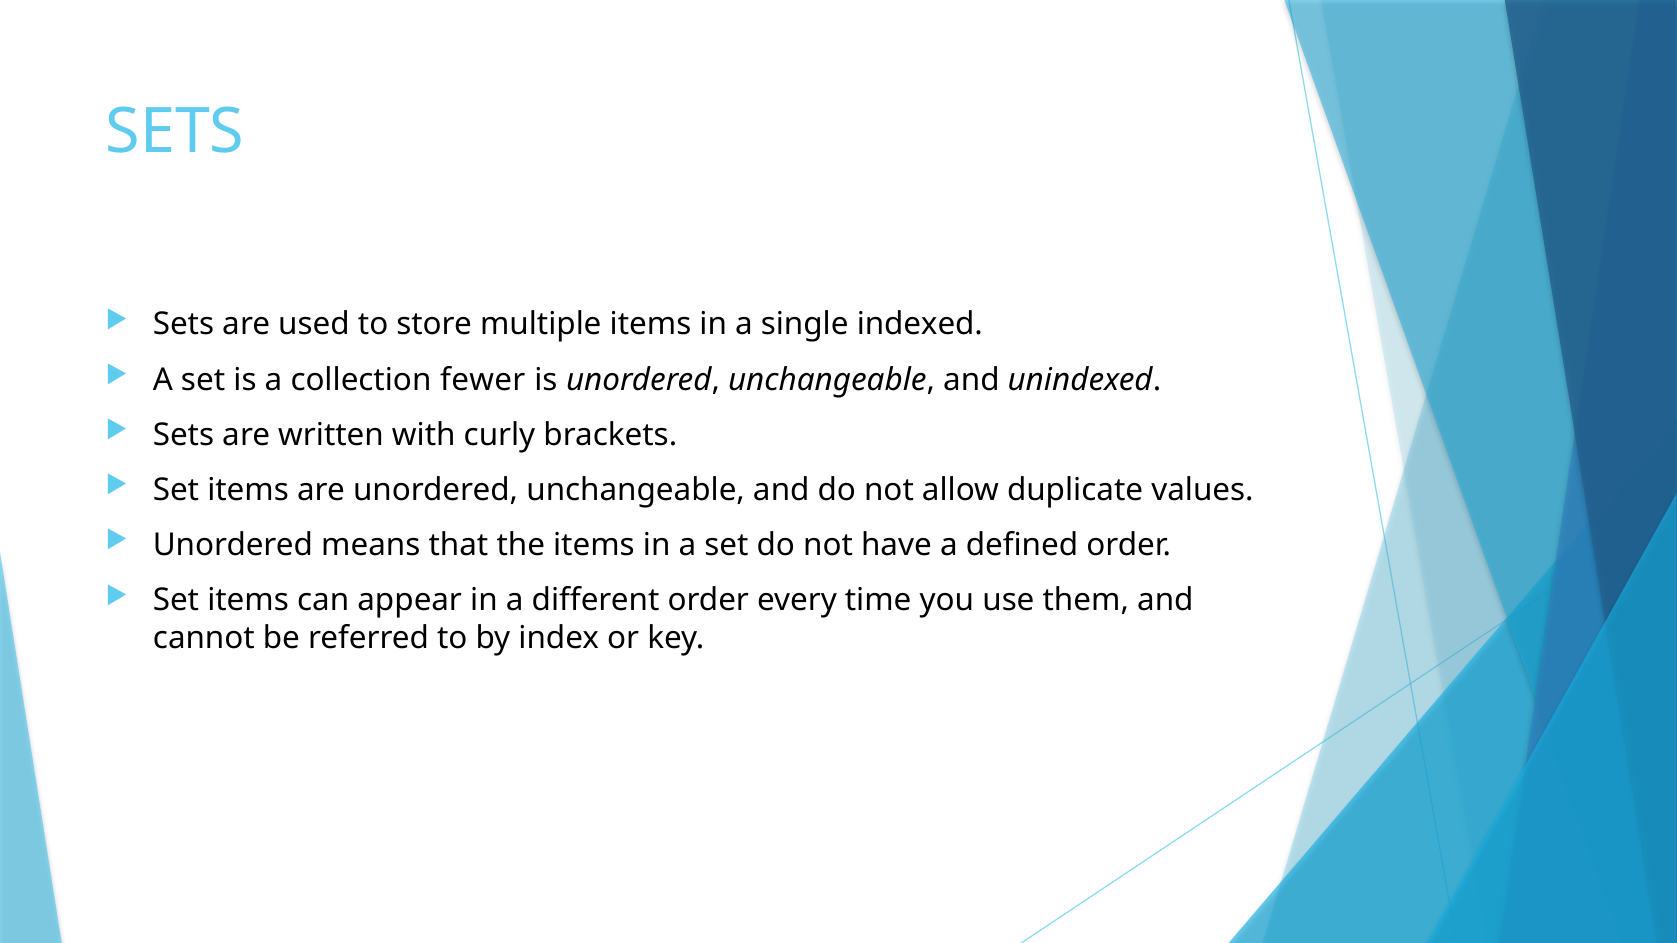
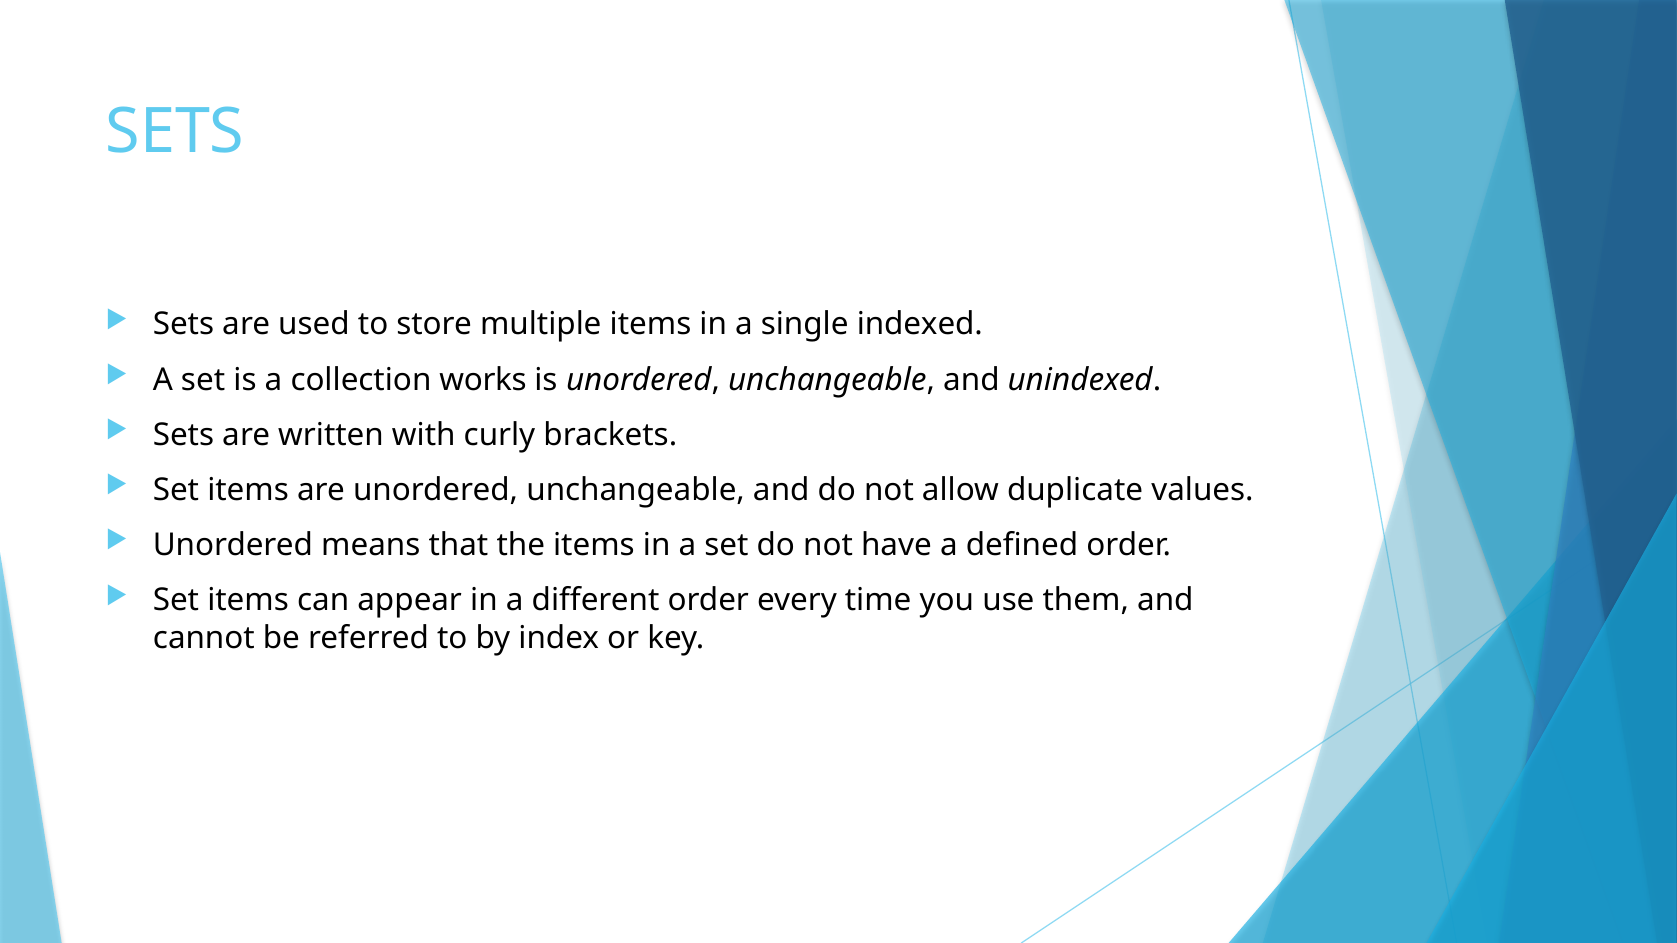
fewer: fewer -> works (483, 380)
